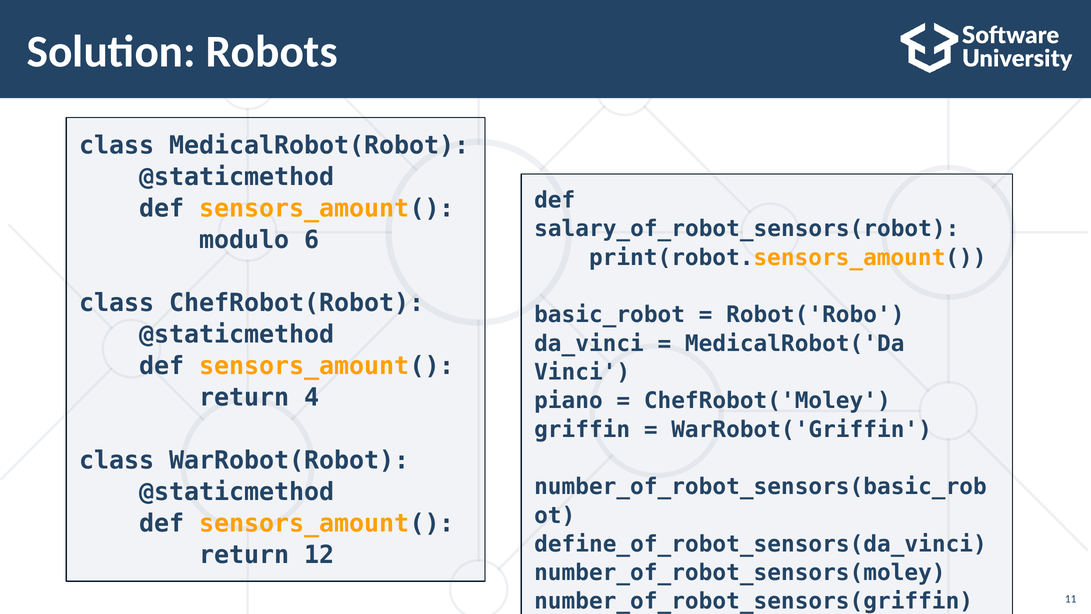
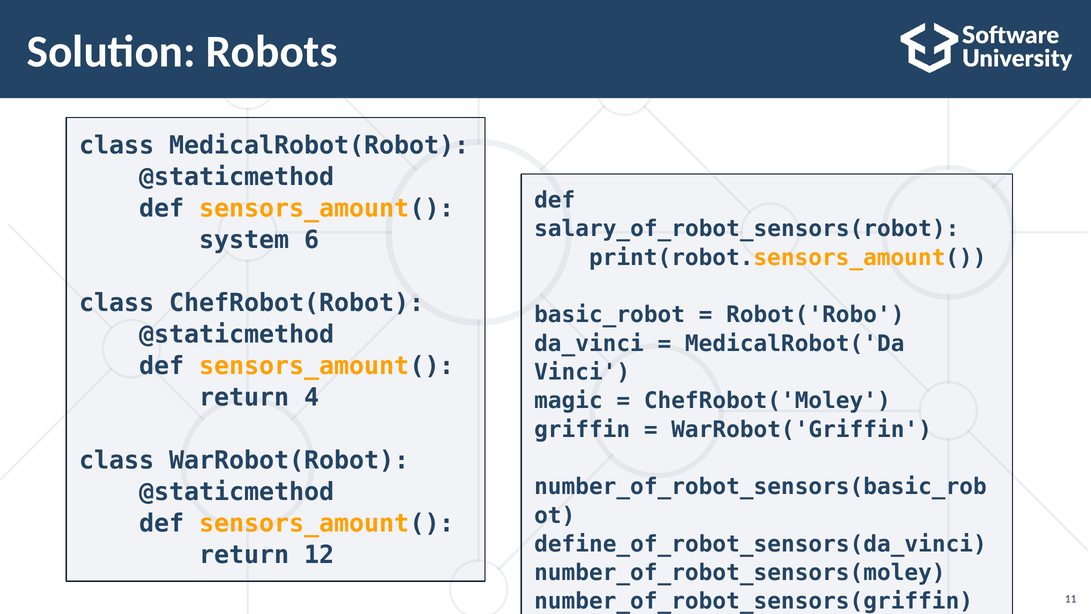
modulo: modulo -> system (244, 240)
piano: piano -> magic (568, 401)
